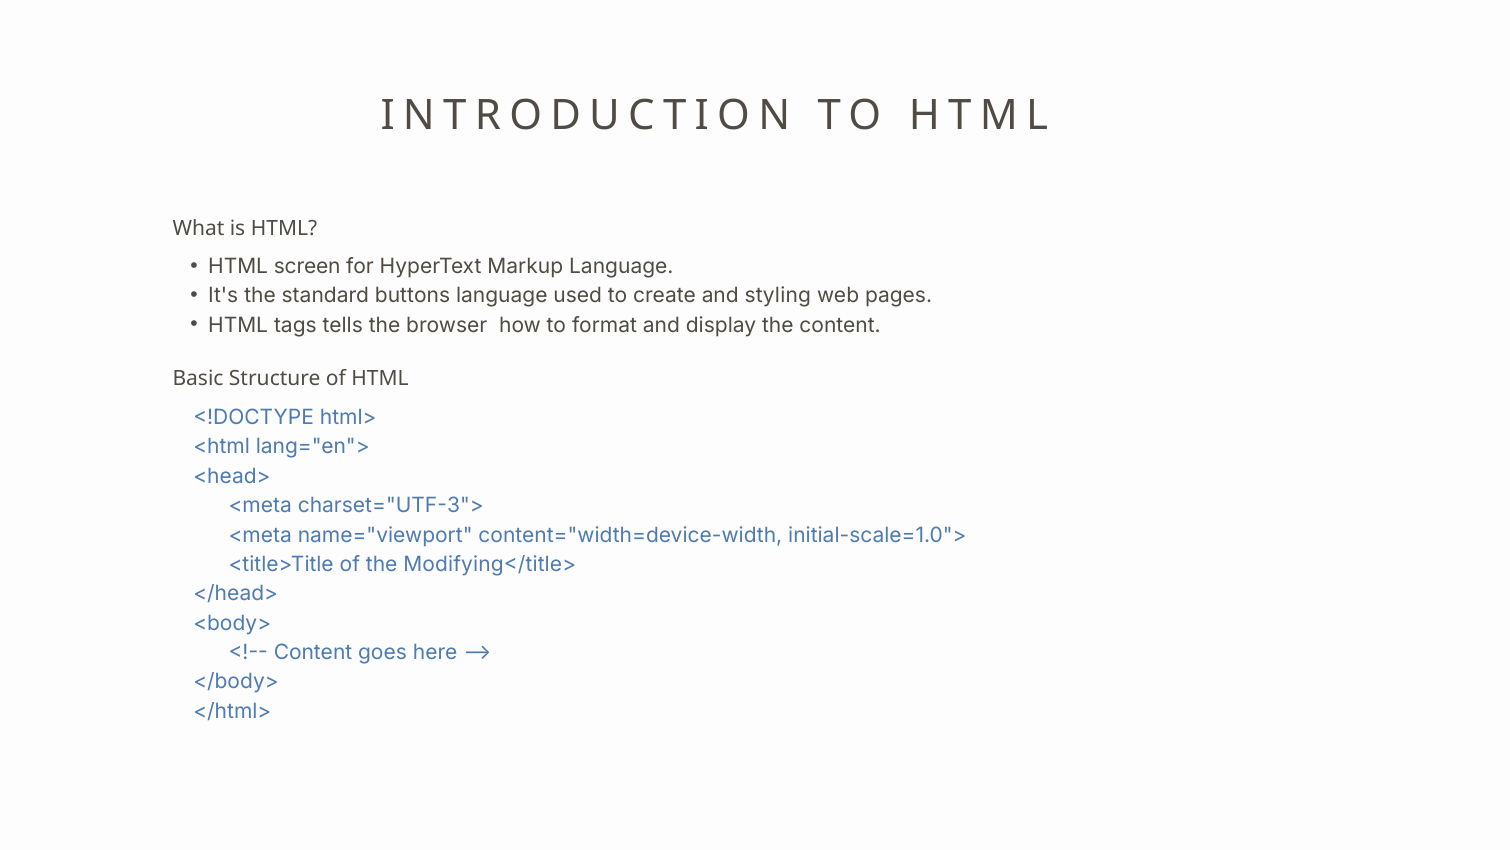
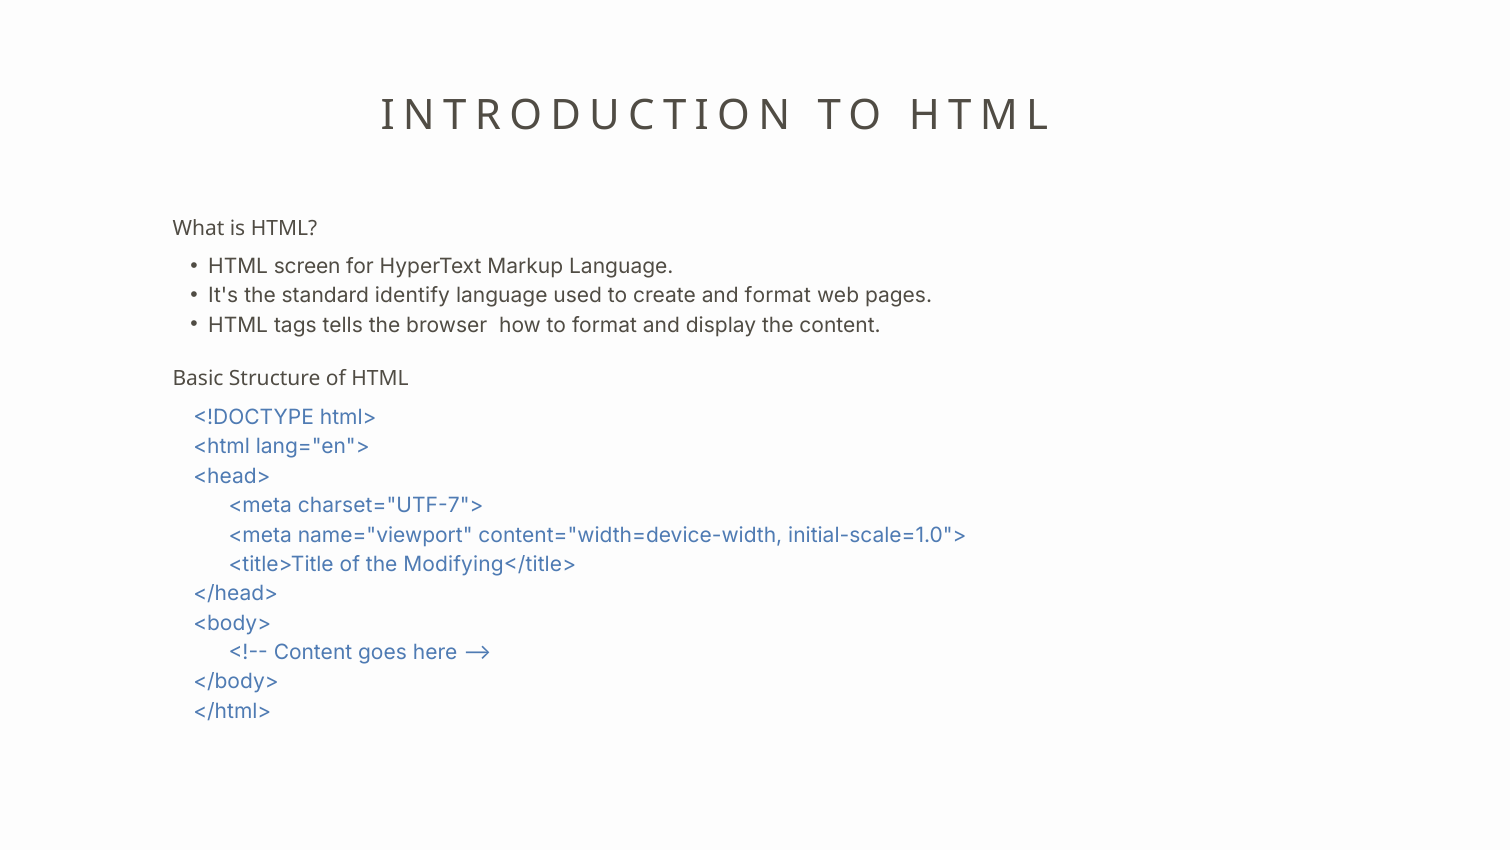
buttons: buttons -> identify (412, 296)
and styling: styling -> format (778, 296)
charset="UTF-3">: charset="UTF-3"> -> charset="UTF-7"> (391, 505)
